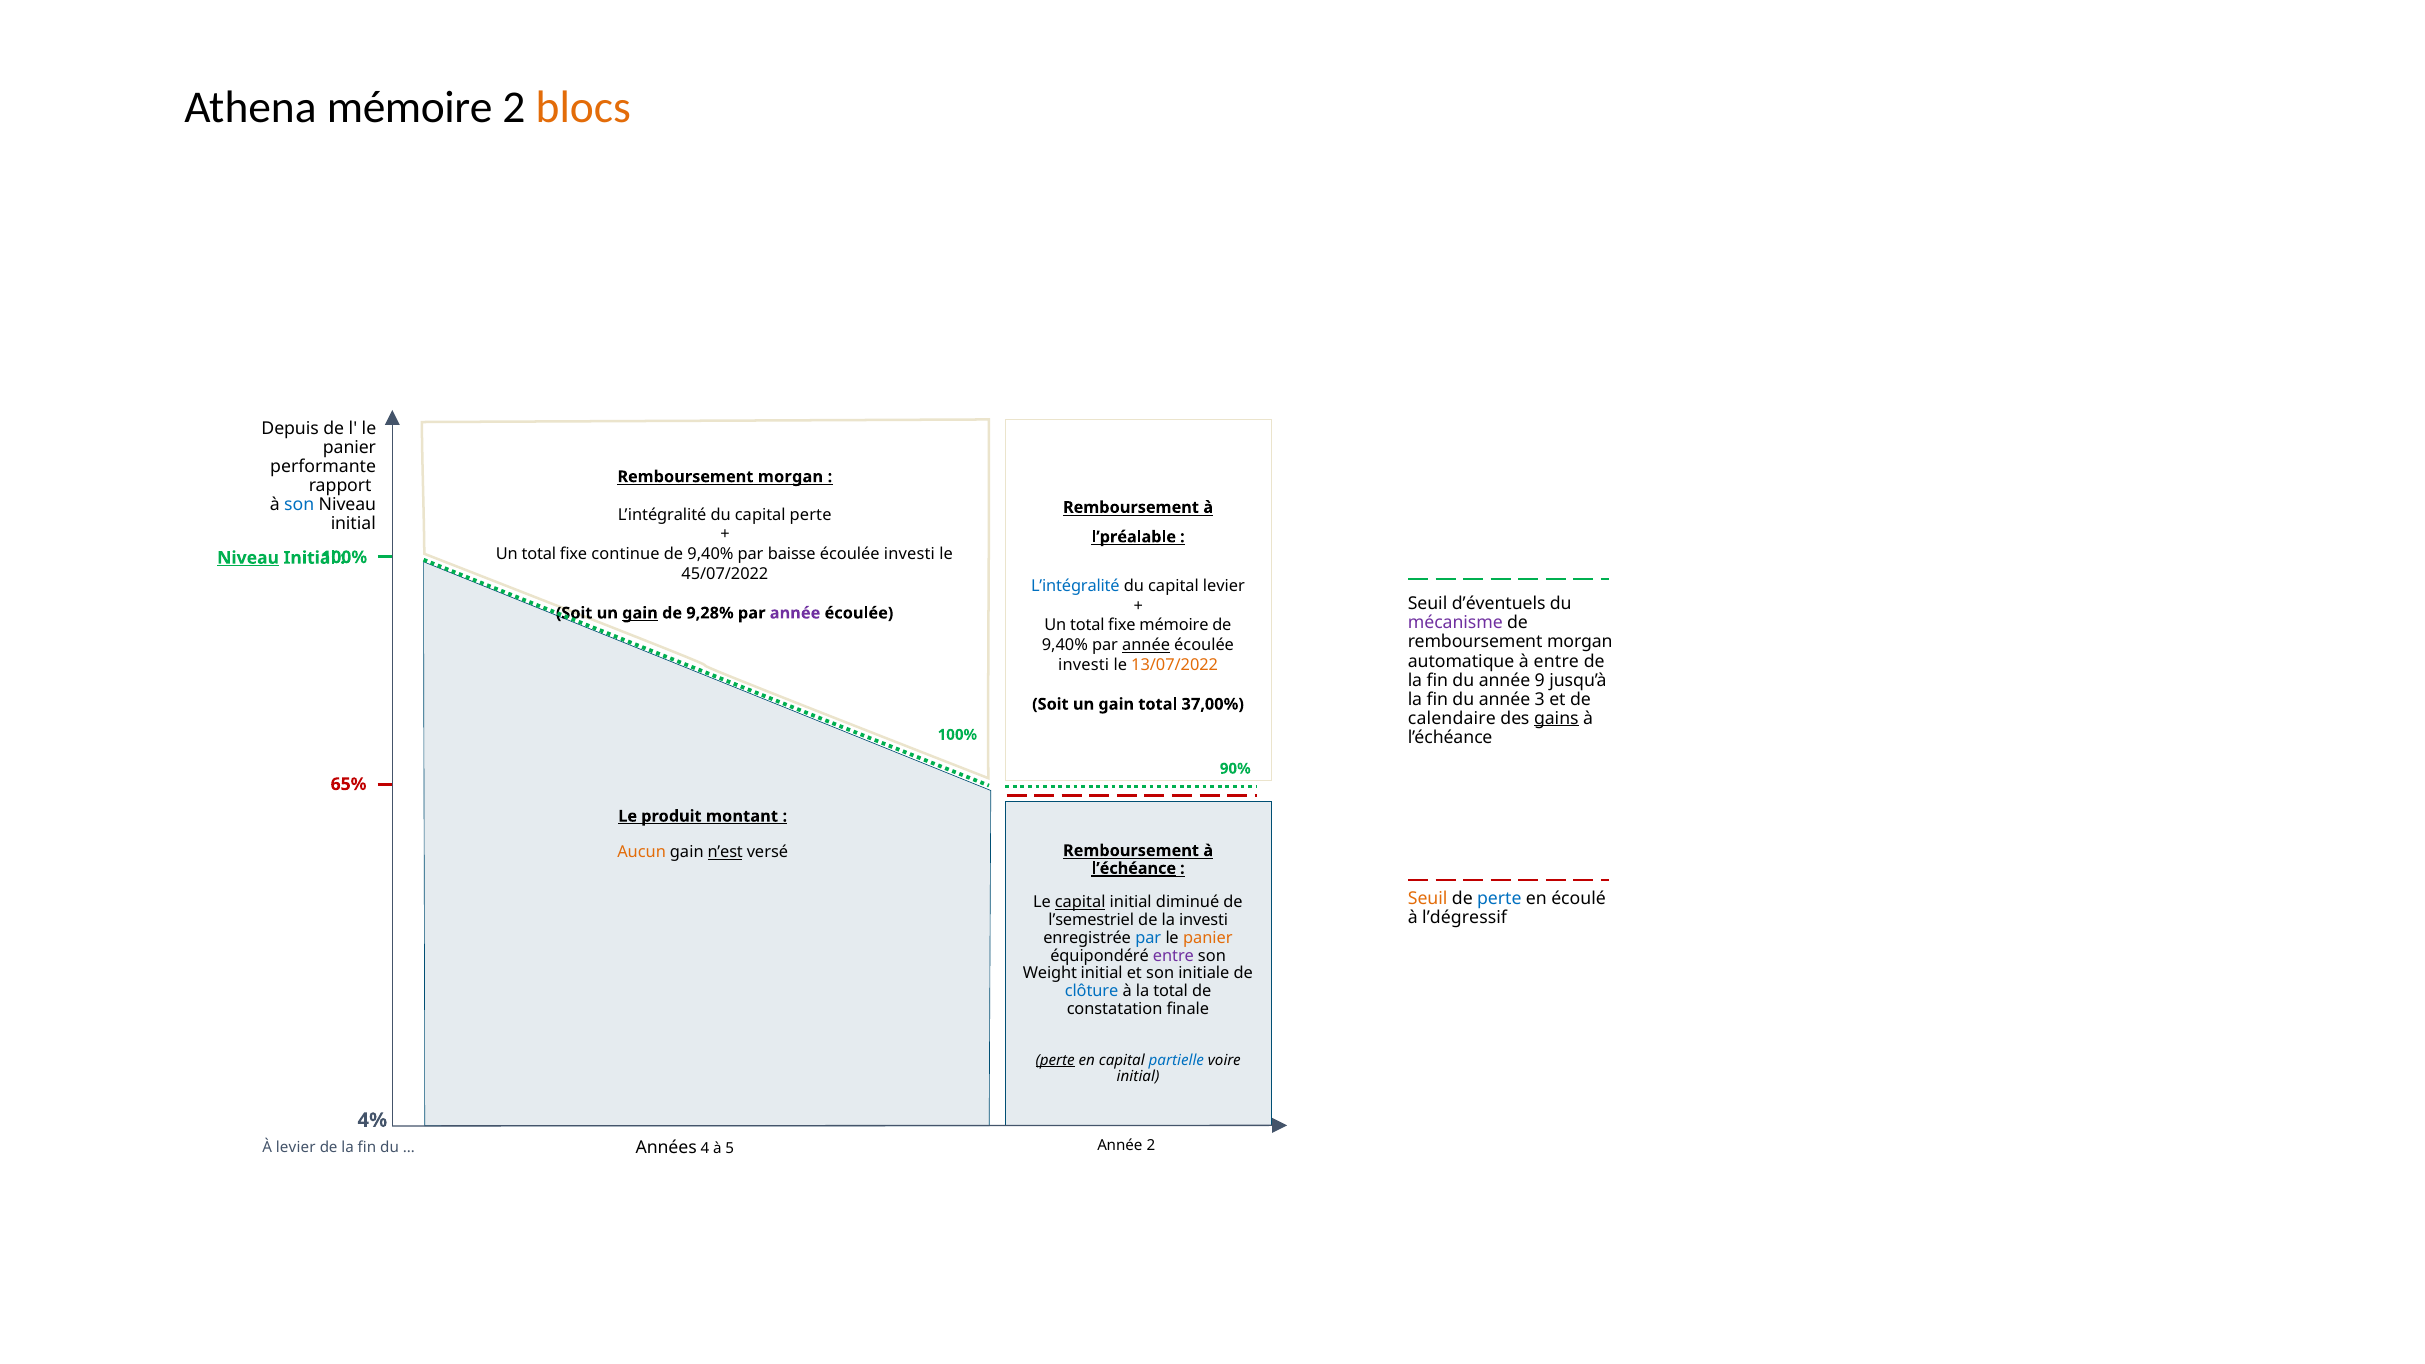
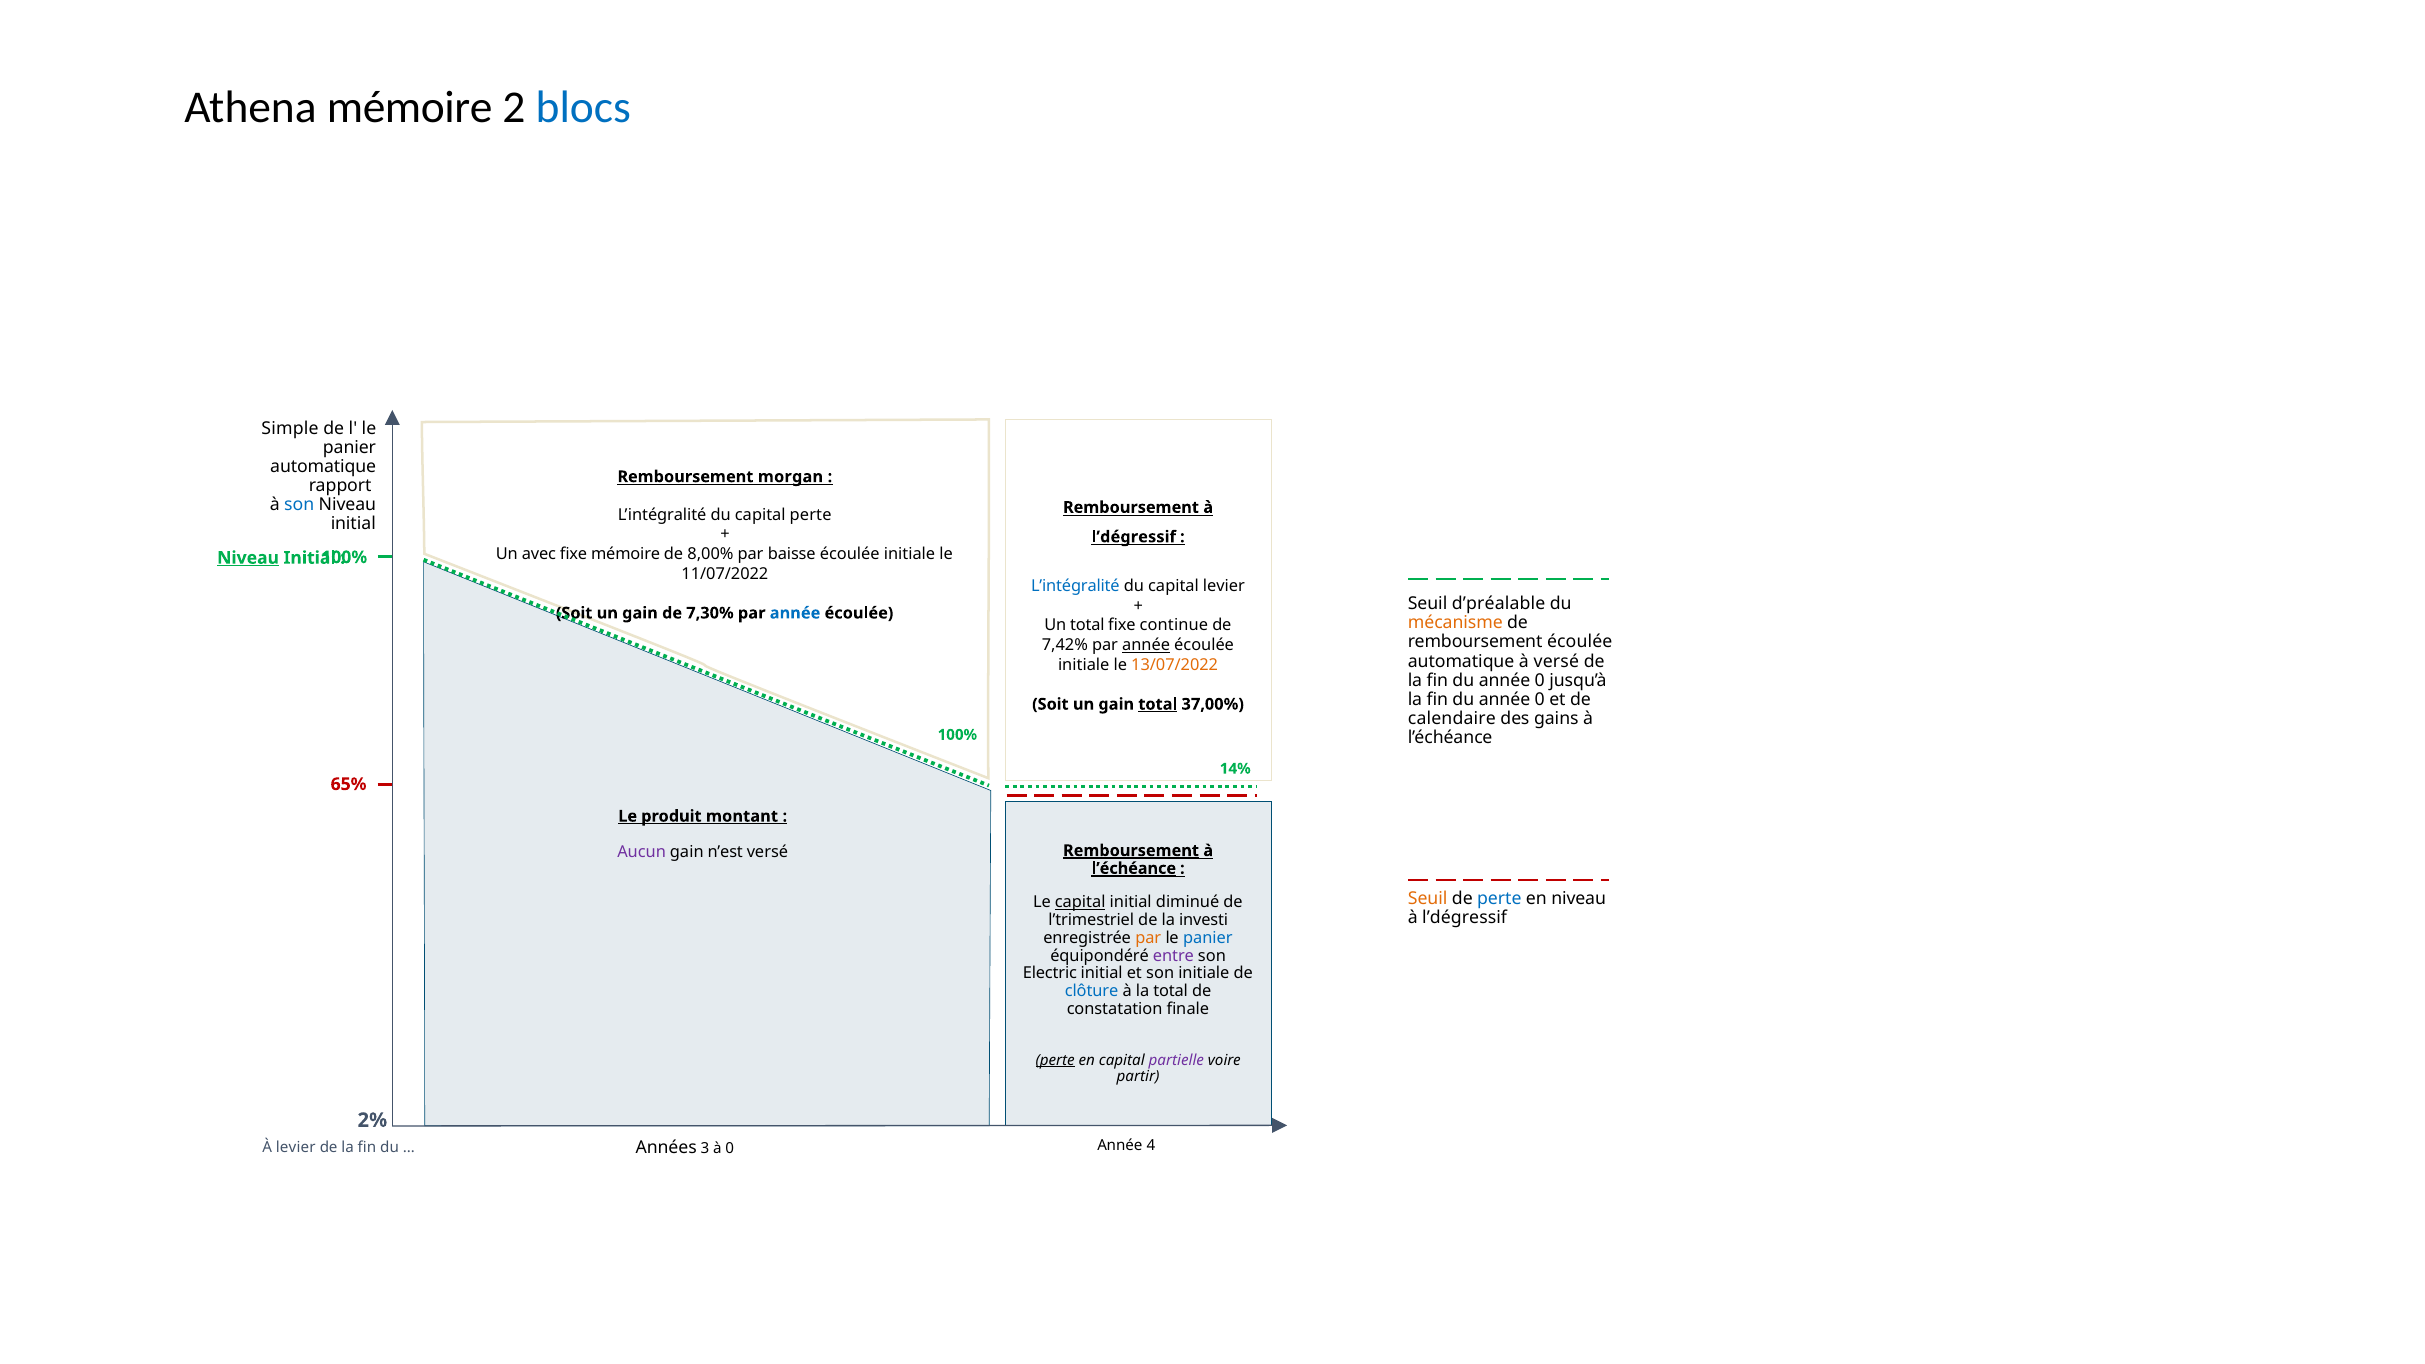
blocs colour: orange -> blue (583, 107)
Depuis: Depuis -> Simple (290, 428)
performante: performante -> automatique (323, 467)
l’préalable: l’préalable -> l’dégressif (1134, 537)
total: total -> avec (539, 554)
fixe continue: continue -> mémoire (626, 554)
9,40%: 9,40% -> 8,00% (710, 554)
investi: investi -> initiale (909, 554)
45/07/2022: 45/07/2022 -> 11/07/2022 (725, 574)
d’éventuels: d’éventuels -> d’préalable (1499, 604)
gain underline: present -> none (640, 613)
9,28%: 9,28% -> 7,30% (710, 613)
année colour: purple -> blue (795, 613)
mécanisme colour: purple -> orange (1455, 623)
fixe mémoire: mémoire -> continue (1174, 625)
morgan: morgan -> écoulée (1580, 642)
9,40%: 9,40% -> 7,42% (1065, 645)
à entre: entre -> versé (1556, 661)
investi: investi -> initiale (1084, 665)
9: 9 -> 0 (1540, 680)
3: 3 -> 0 (1540, 699)
total underline: none -> present (1158, 704)
gains underline: present -> none (1556, 718)
90%: 90% -> 14% (1235, 769)
Aucun colour: orange -> purple (642, 853)
n’est underline: present -> none (725, 853)
Remboursement underline: none -> present (1131, 851)
en écoulé: écoulé -> niveau (1579, 899)
l’semestriel: l’semestriel -> l’trimestriel (1091, 920)
par colour: blue -> orange (1148, 938)
panier colour: orange -> blue (1208, 938)
Weight: Weight -> Electric (1050, 974)
partielle colour: blue -> purple (1176, 1060)
initial: initial -> partir (1138, 1077)
4%: 4% -> 2% (372, 1120)
4: 4 -> 3 (705, 1148)
à 5: 5 -> 0 (730, 1148)
Année 2: 2 -> 4 (1151, 1146)
